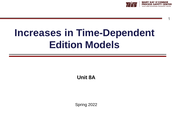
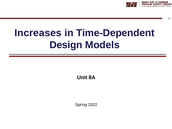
Edition: Edition -> Design (66, 45)
